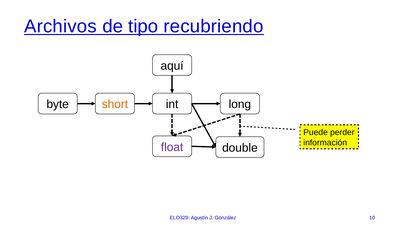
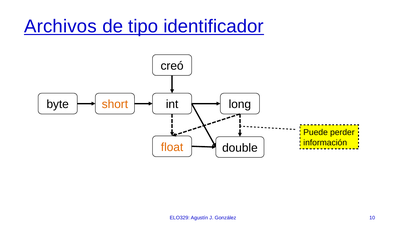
recubriendo: recubriendo -> identificador (214, 26)
aquí: aquí -> creó (172, 66)
float colour: purple -> orange (172, 147)
